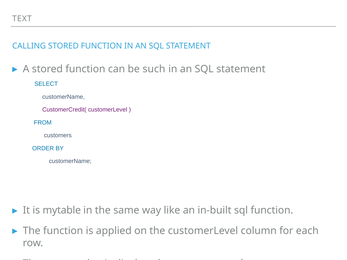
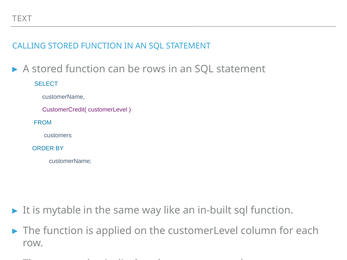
such: such -> rows (154, 69)
